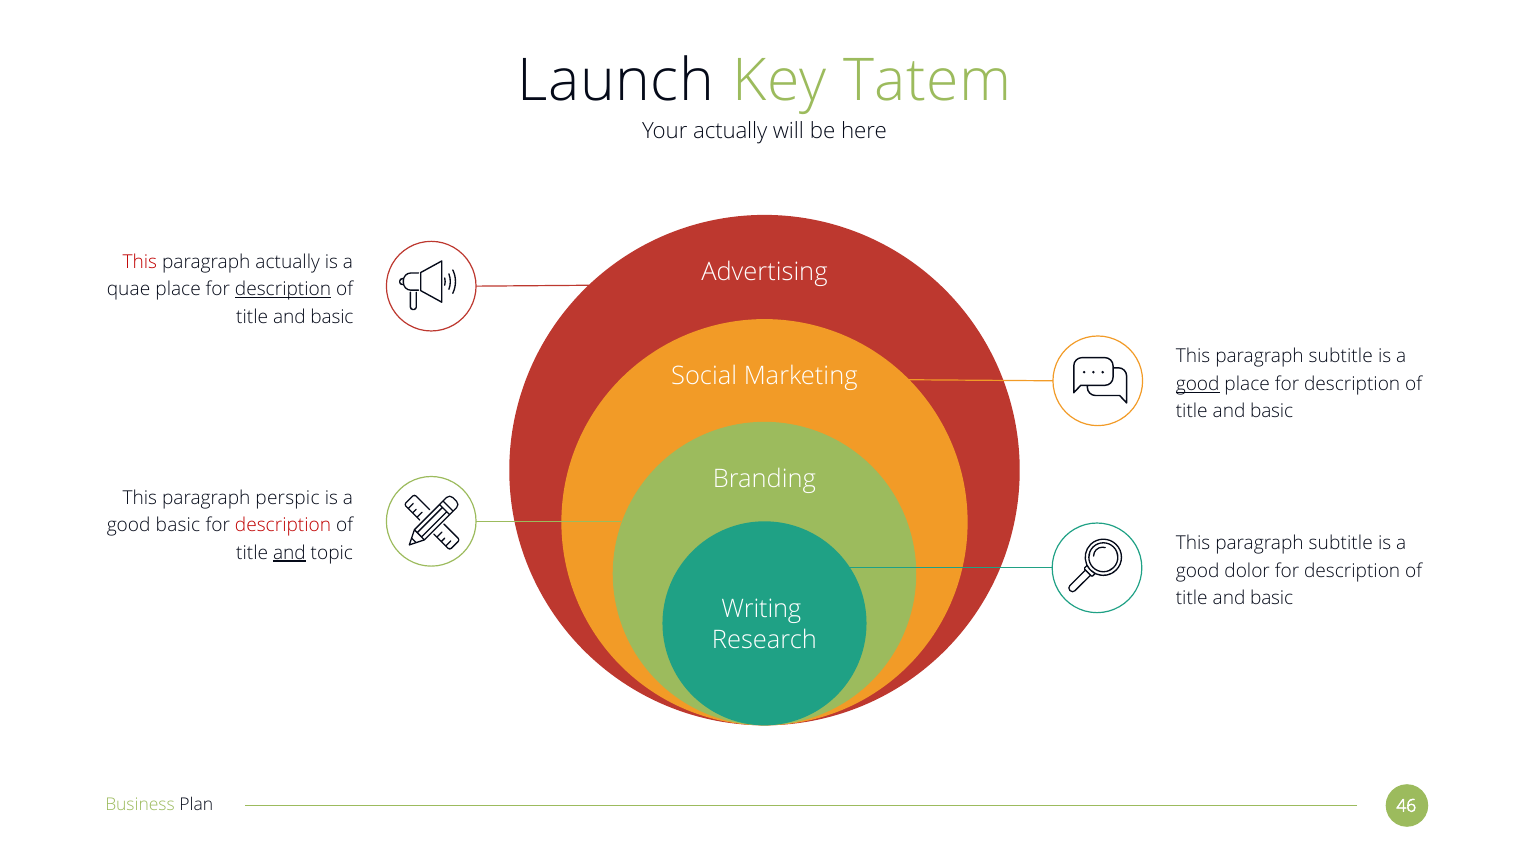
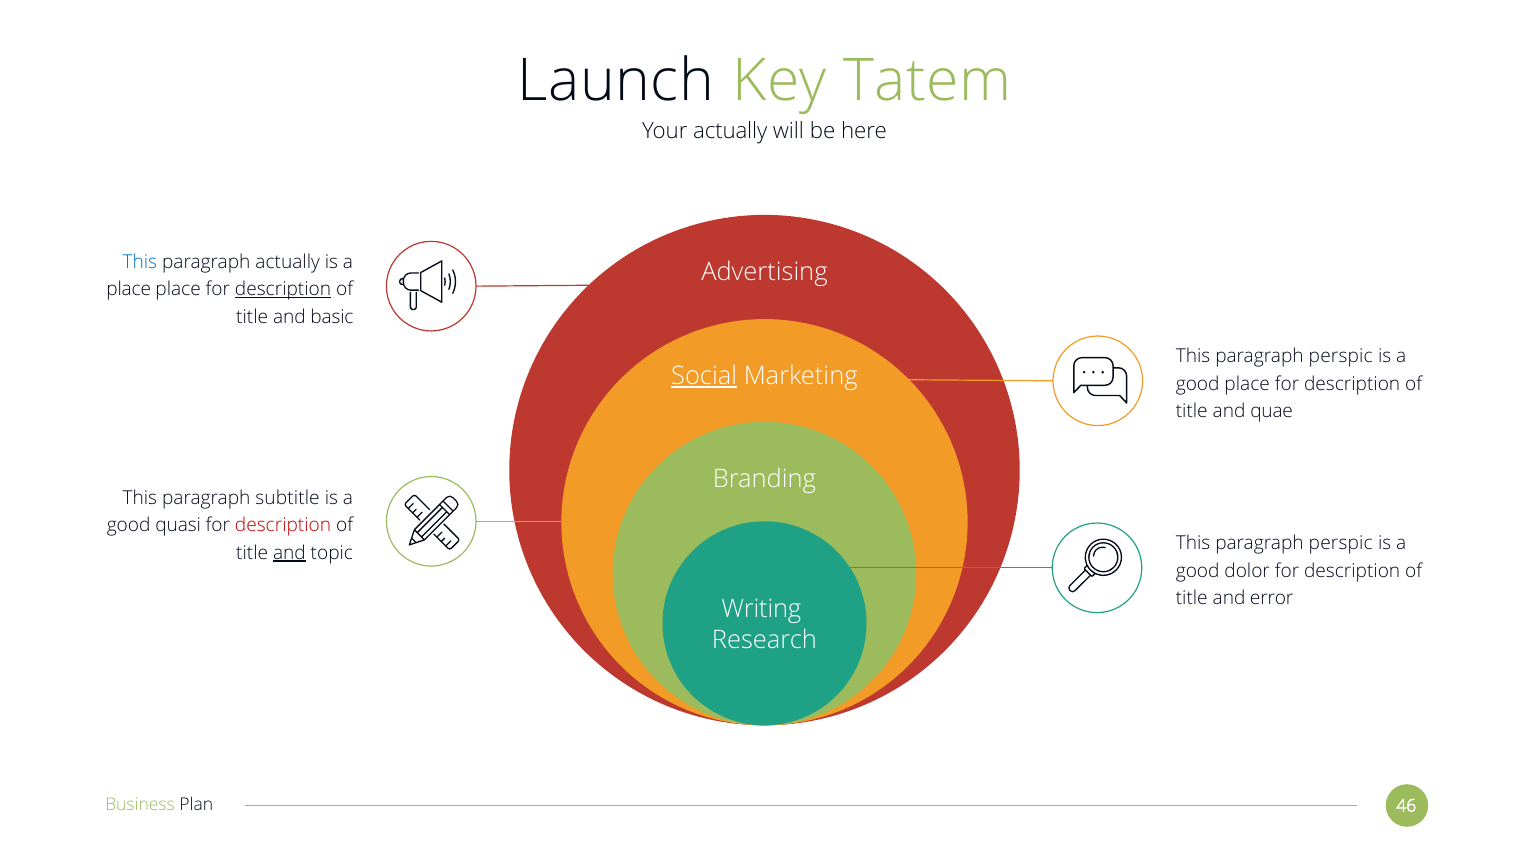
This colour: red -> blue (140, 262)
quae: quae -> place (129, 289)
subtitle: subtitle -> perspic (1341, 357)
Social underline: none -> present (704, 376)
good underline: present -> none (1198, 384)
basic: basic -> quae (1272, 412)
perspic: perspic -> subtitle (288, 498)
good basic: basic -> quasi (178, 525)
topic This paragraph subtitle: subtitle -> perspic (1341, 544)
basic: basic -> error (1272, 599)
